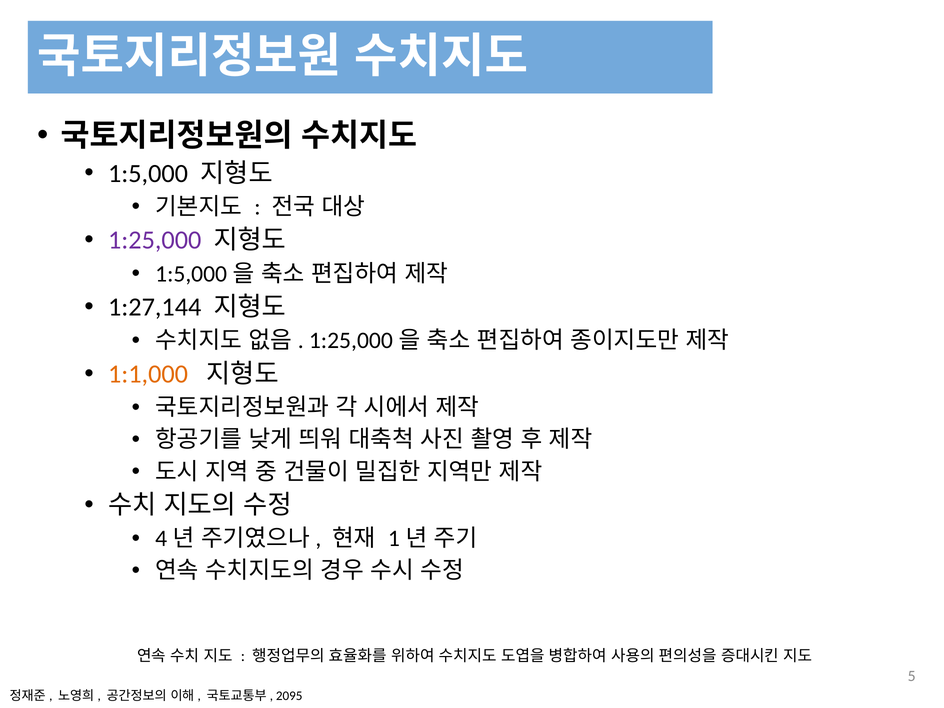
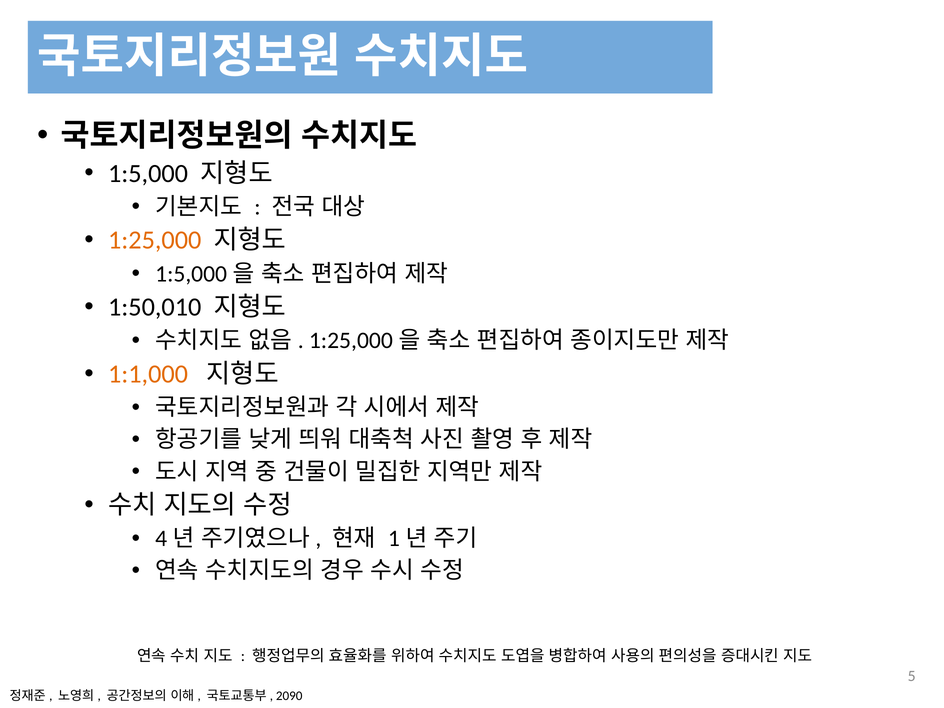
1:25,000 colour: purple -> orange (155, 240)
1:27,144: 1:27,144 -> 1:50,010 (155, 307)
2095: 2095 -> 2090 (289, 696)
